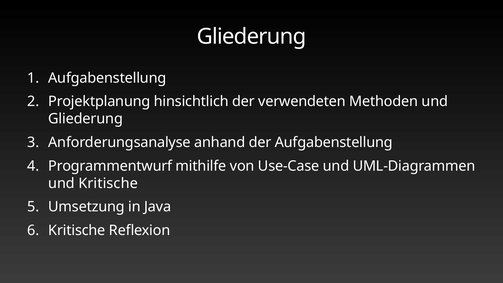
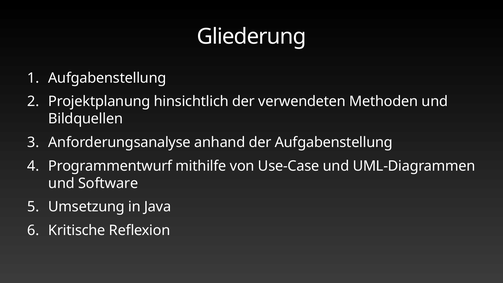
Gliederung: Gliederung -> Bildquellen (86, 119)
und Kritische: Kritische -> Software (108, 183)
